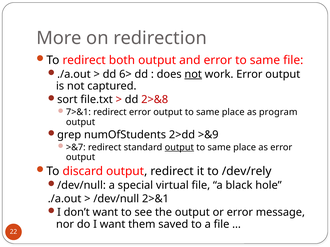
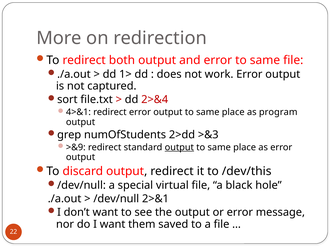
6>: 6> -> 1> (125, 74)
not underline: present -> none (193, 74)
2>&8: 2>&8 -> 2>&4 (155, 100)
7>&1: 7>&1 -> 4>&1 (78, 112)
>&9: >&9 -> >&3 (208, 135)
>&7: >&7 -> >&9 (76, 148)
/dev/rely: /dev/rely -> /dev/this (247, 171)
